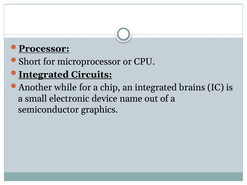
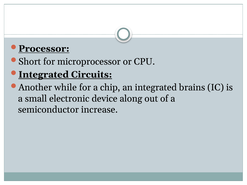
name: name -> along (131, 99)
graphics: graphics -> increase (99, 110)
